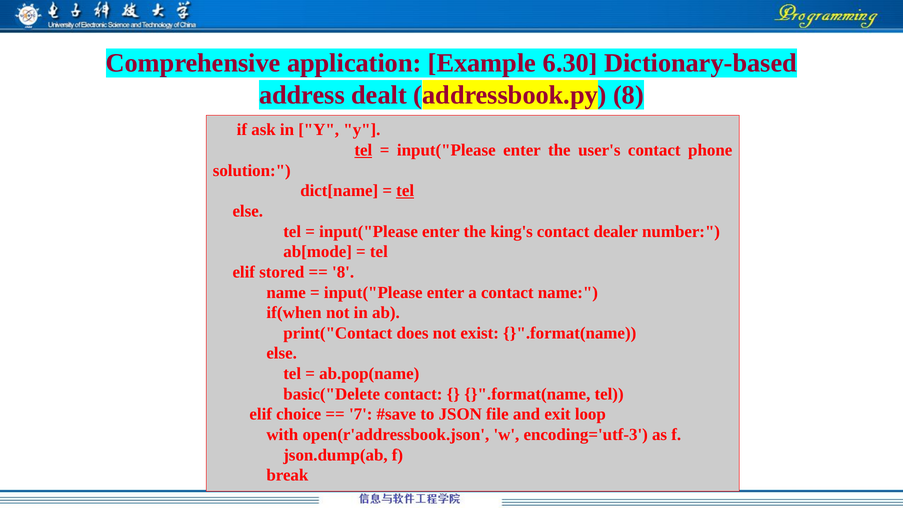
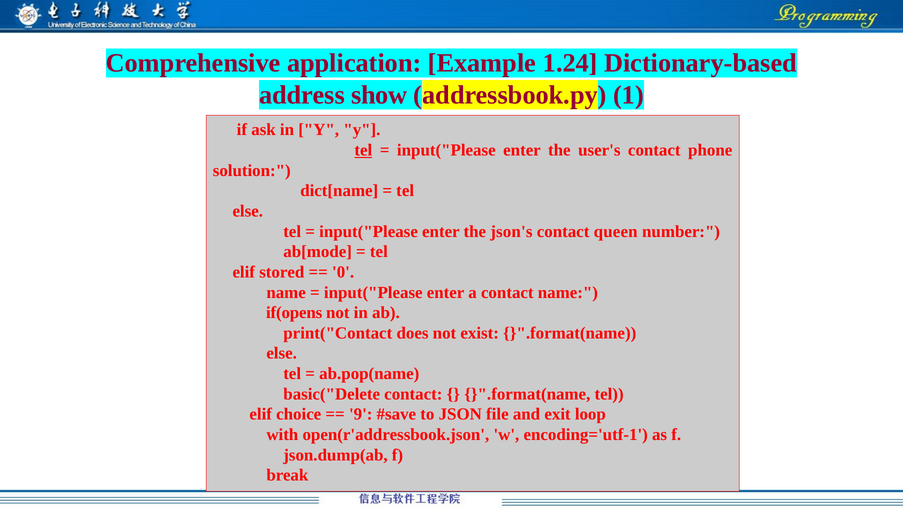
6.30: 6.30 -> 1.24 (570, 63)
dealt: dealt -> show (379, 95)
addressbook.py 8: 8 -> 1 (628, 95)
tel underline: present -> none (405, 191)
king's: king's -> json's (511, 231)
dealer: dealer -> queen (616, 231)
8: 8 -> 0 (343, 272)
if(when: if(when -> if(opens (294, 313)
7: 7 -> 9 (361, 414)
encoding='utf-3: encoding='utf-3 -> encoding='utf-1 (586, 435)
